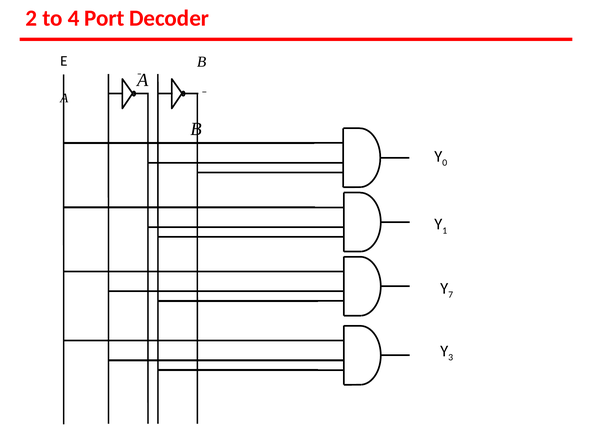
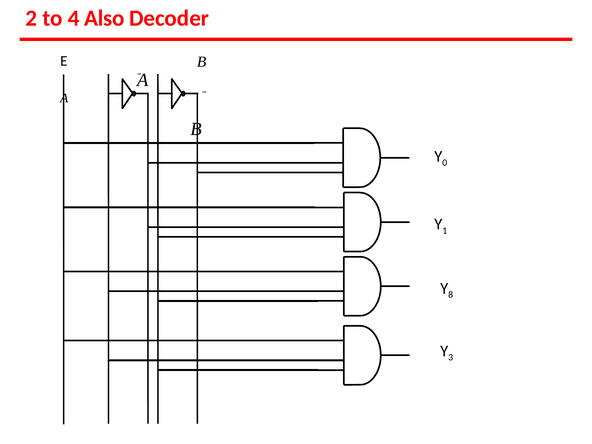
Port: Port -> Also (104, 18)
7: 7 -> 8 (451, 295)
